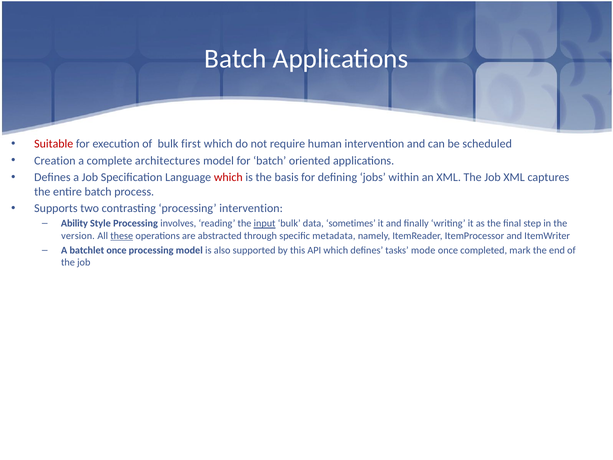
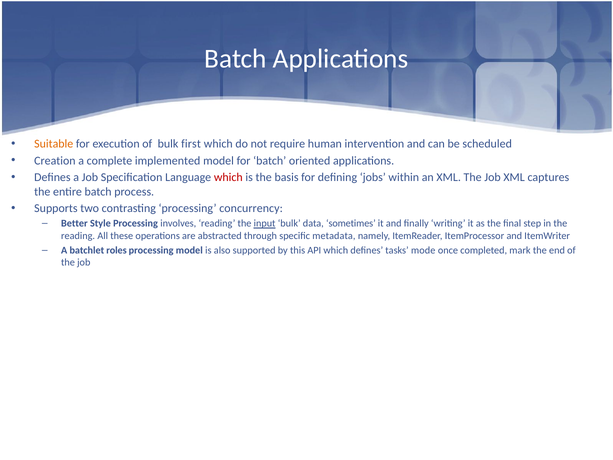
Suitable colour: red -> orange (54, 144)
architectures: architectures -> implemented (168, 161)
processing intervention: intervention -> concurrency (251, 208)
Ability: Ability -> Better (74, 223)
version: version -> reading (78, 236)
these underline: present -> none (122, 236)
batchlet once: once -> roles (117, 250)
